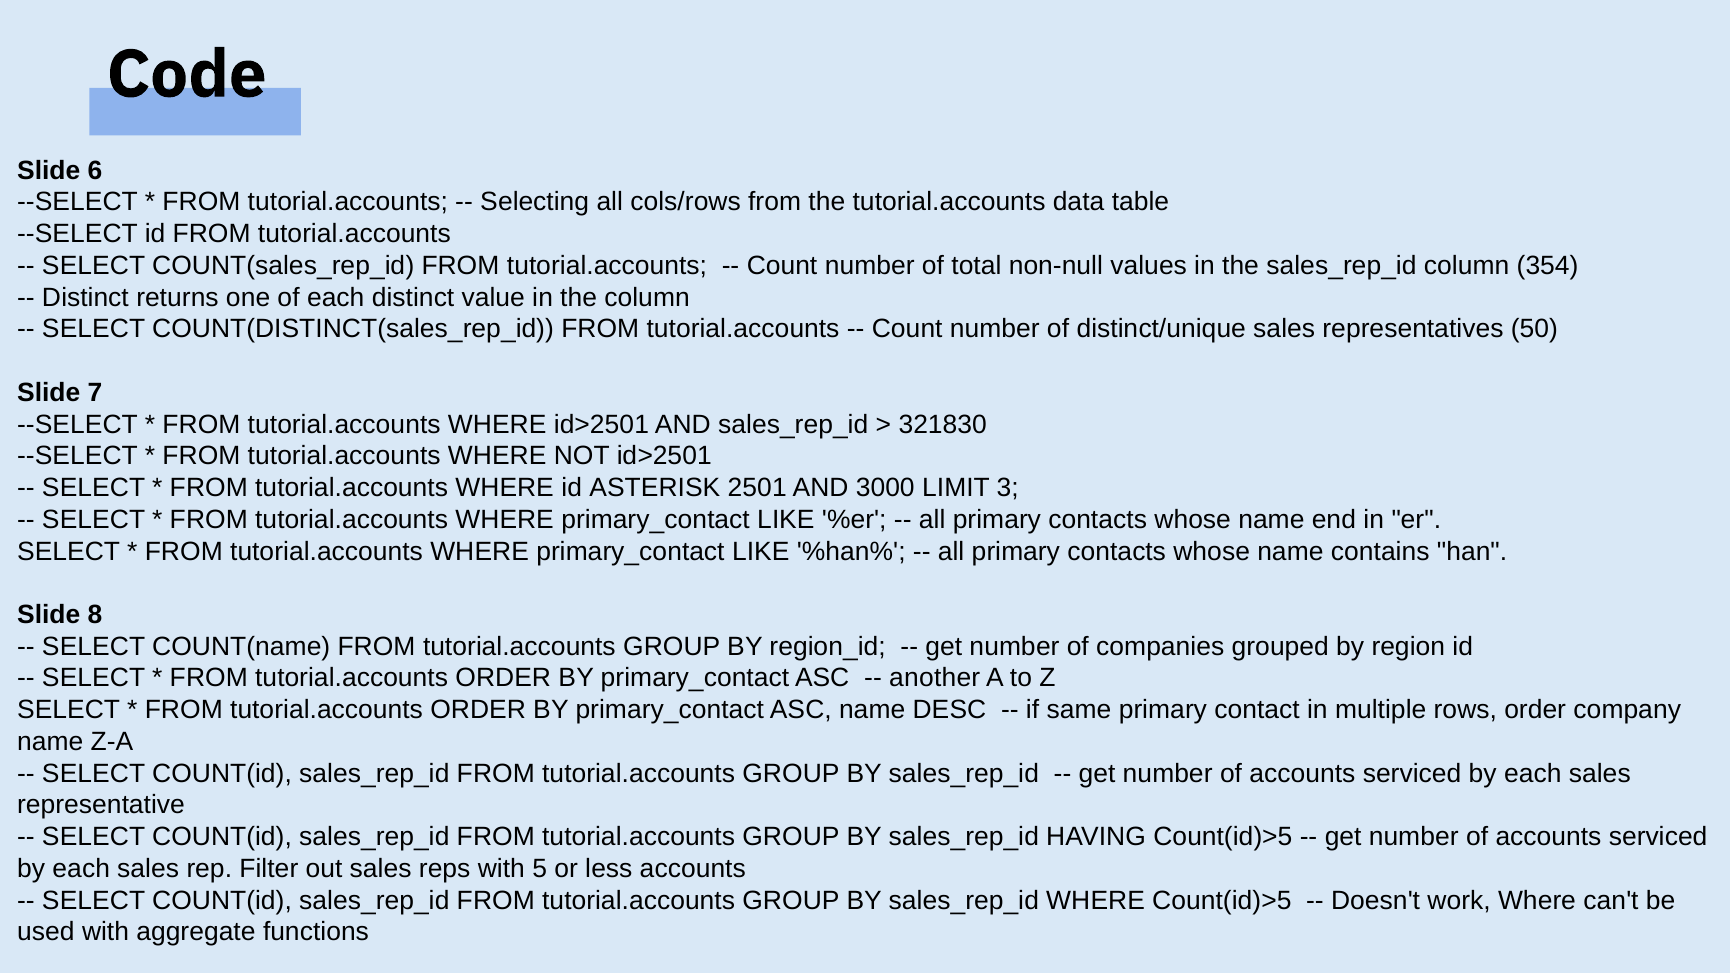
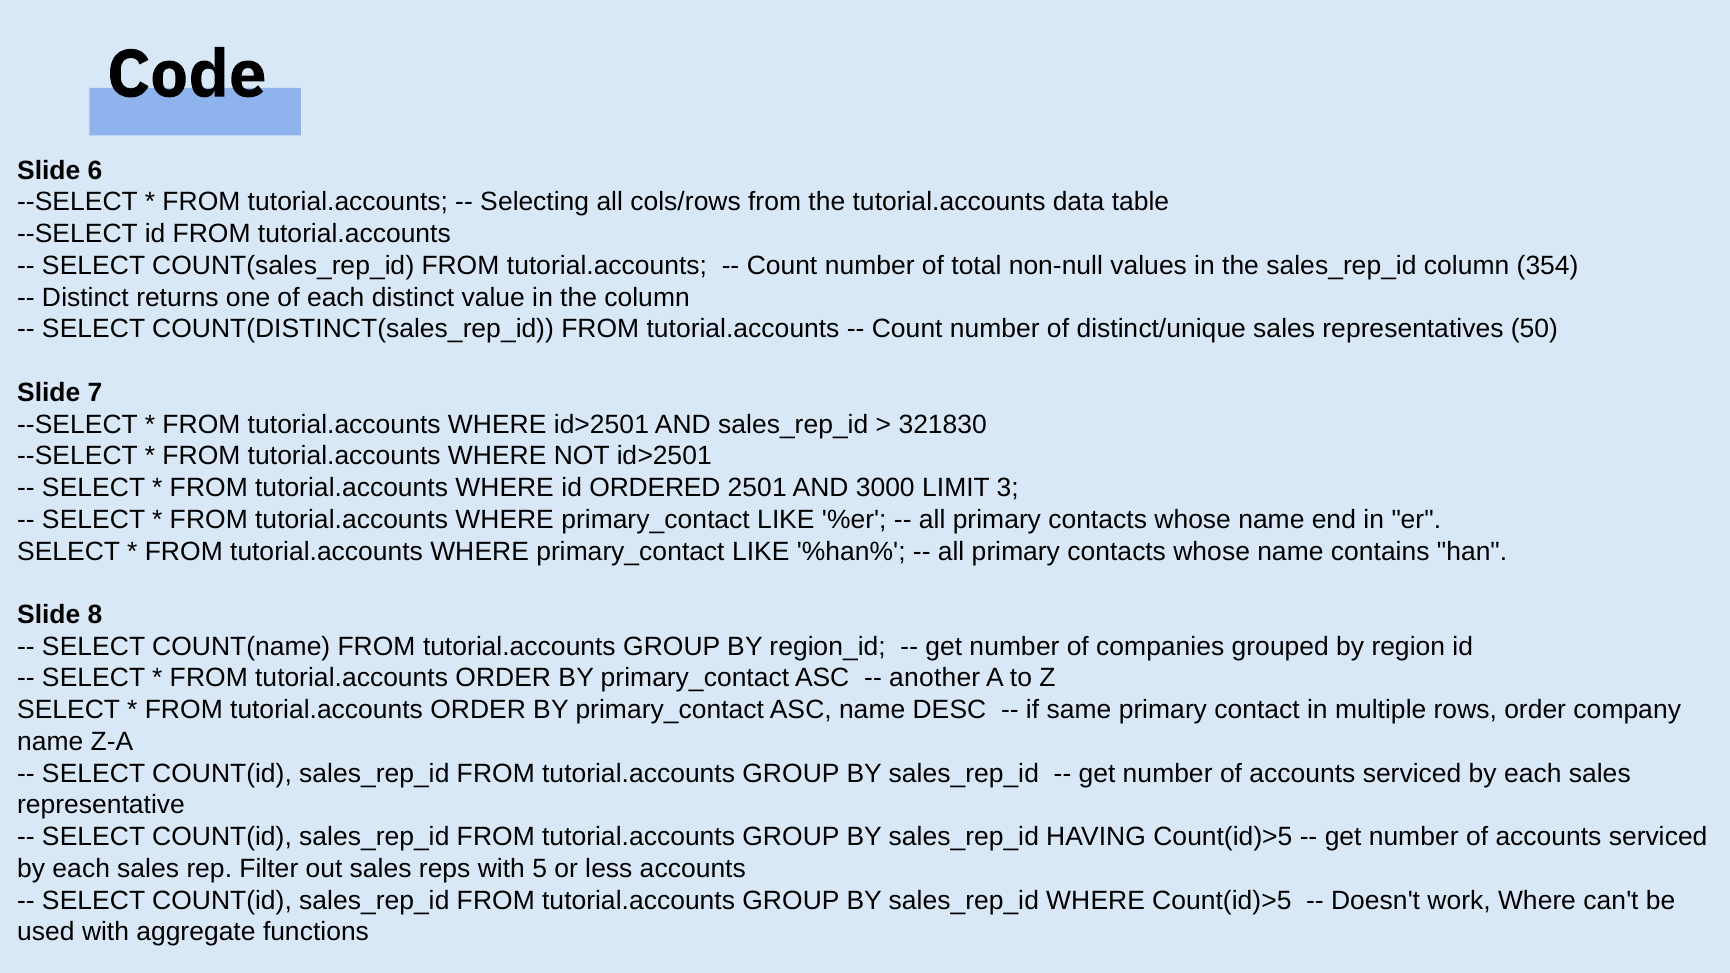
ASTERISK: ASTERISK -> ORDERED (655, 488)
